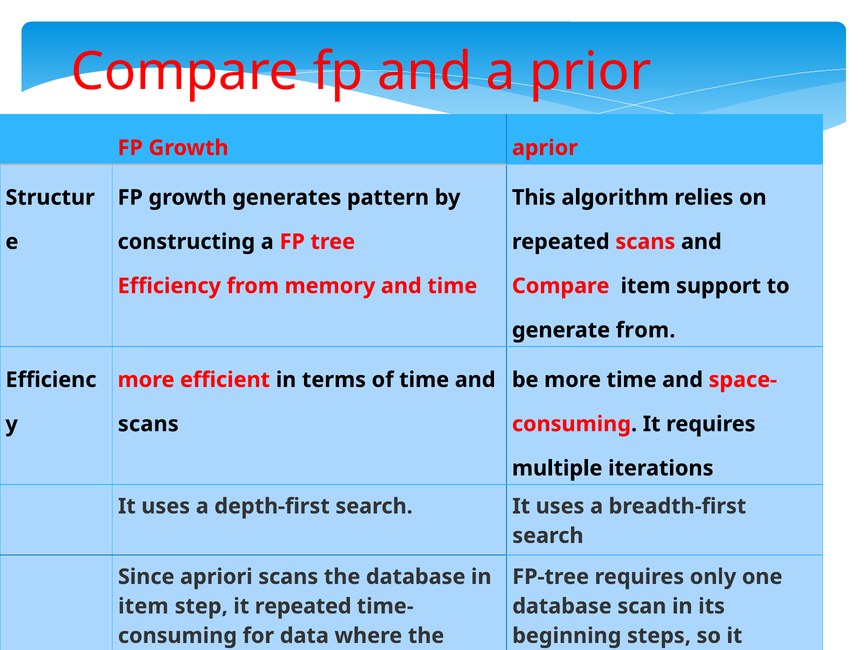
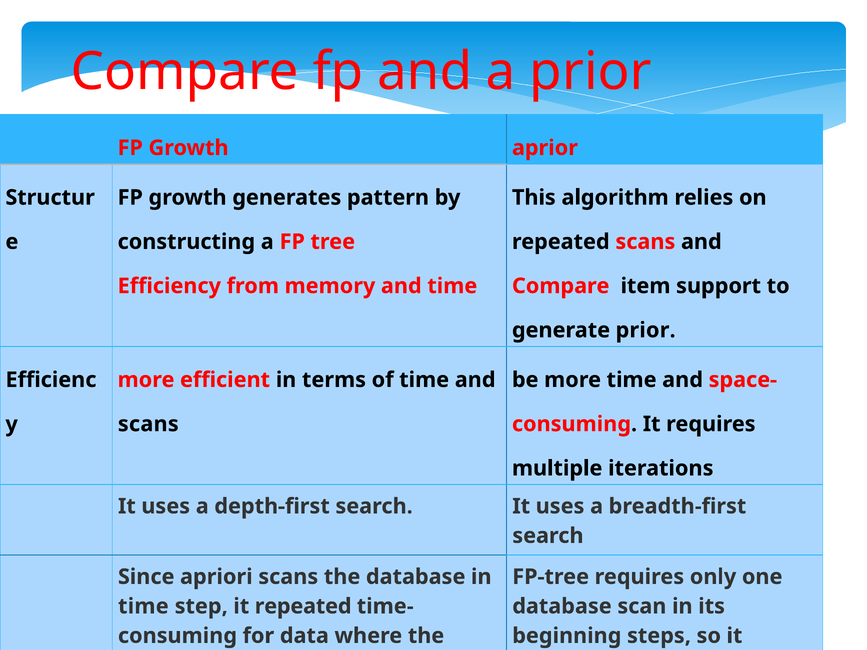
generate from: from -> prior (646, 330)
item: item -> time (143, 607)
